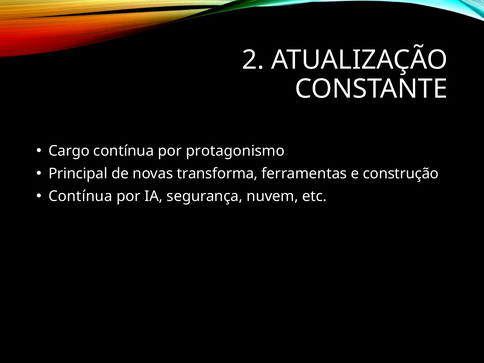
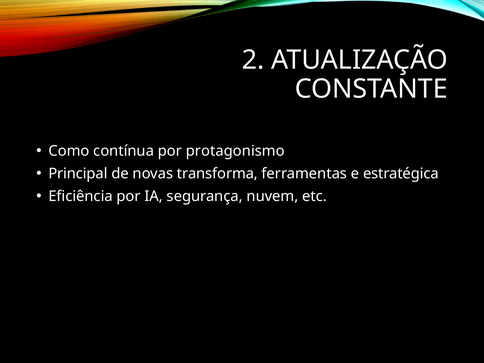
Cargo: Cargo -> Como (69, 151)
construção: construção -> estratégica (401, 174)
Contínua: Contínua -> Eficiência (81, 196)
